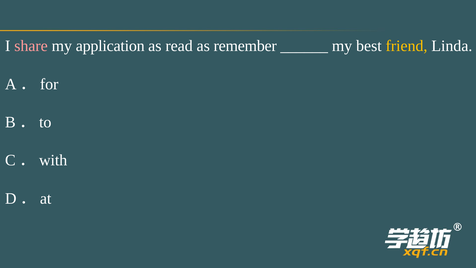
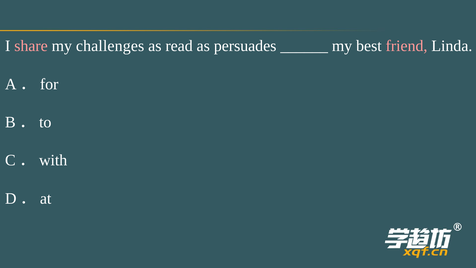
application: application -> challenges (110, 46)
remember: remember -> persuades (245, 46)
friend colour: yellow -> pink (407, 46)
